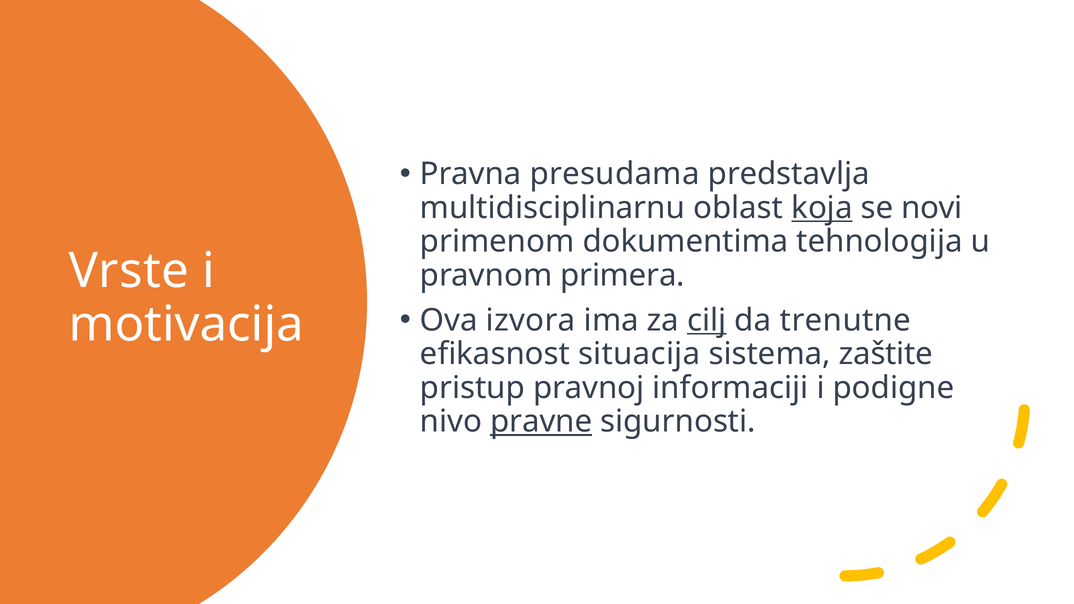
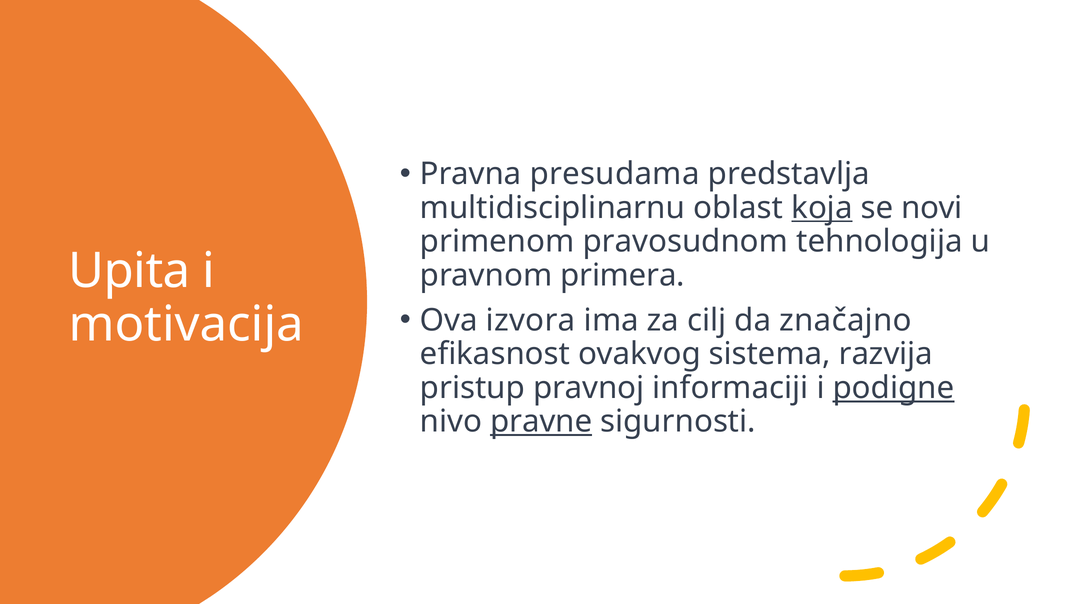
dokumentima: dokumentima -> pravosudnom (685, 242)
Vrste: Vrste -> Upita (129, 271)
cilj underline: present -> none (707, 320)
trenutne: trenutne -> značajno (846, 320)
situacija: situacija -> ovakvog (639, 354)
zaštite: zaštite -> razvija (886, 354)
podigne underline: none -> present (894, 388)
